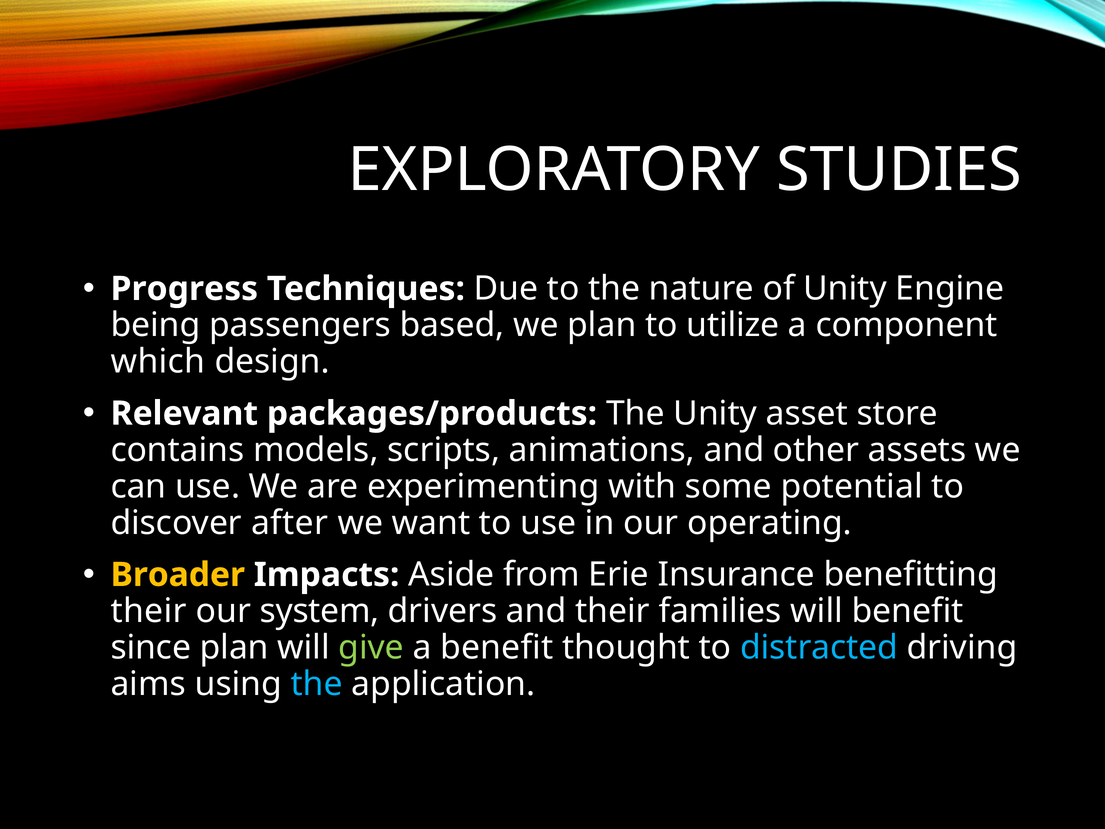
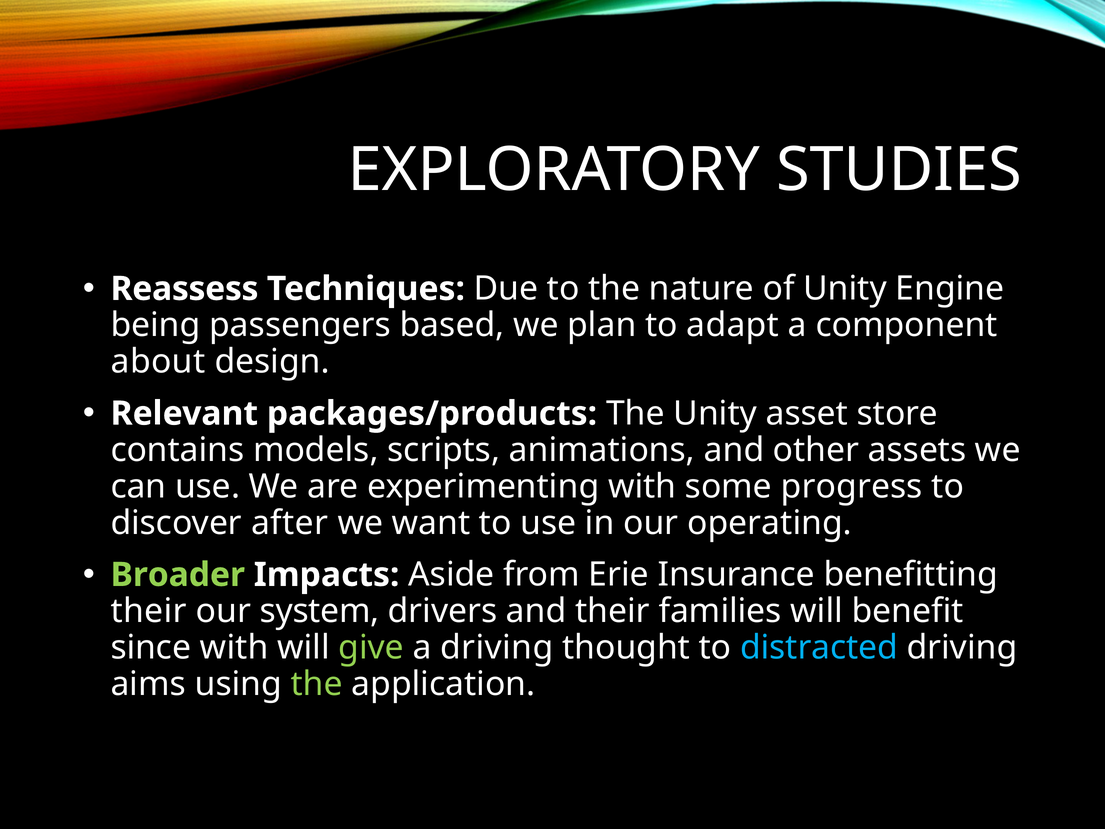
Progress: Progress -> Reassess (184, 289)
utilize: utilize -> adapt (733, 325)
which: which -> about (158, 362)
potential: potential -> progress (852, 486)
Broader colour: yellow -> light green (178, 575)
since plan: plan -> with (234, 648)
a benefit: benefit -> driving (497, 648)
the colour: light blue -> light green (317, 684)
